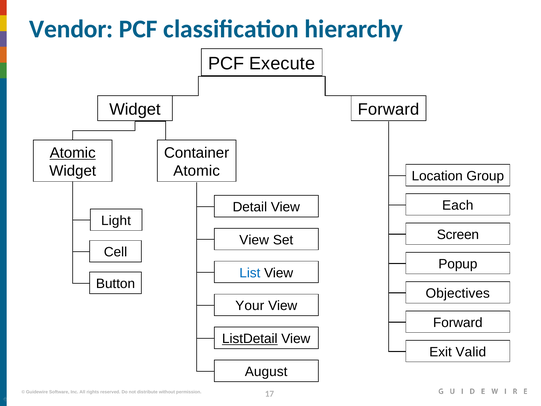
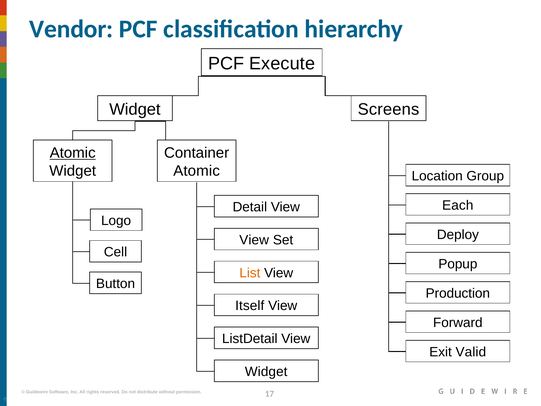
Widget Forward: Forward -> Screens (388, 109)
Light: Light -> Logo (116, 220)
Screen: Screen -> Deploy (458, 235)
List colour: blue -> orange (250, 273)
Objectives: Objectives -> Production (458, 293)
Your: Your -> Itself (250, 306)
ListDetail underline: present -> none (250, 339)
August: August -> Widget (266, 372)
